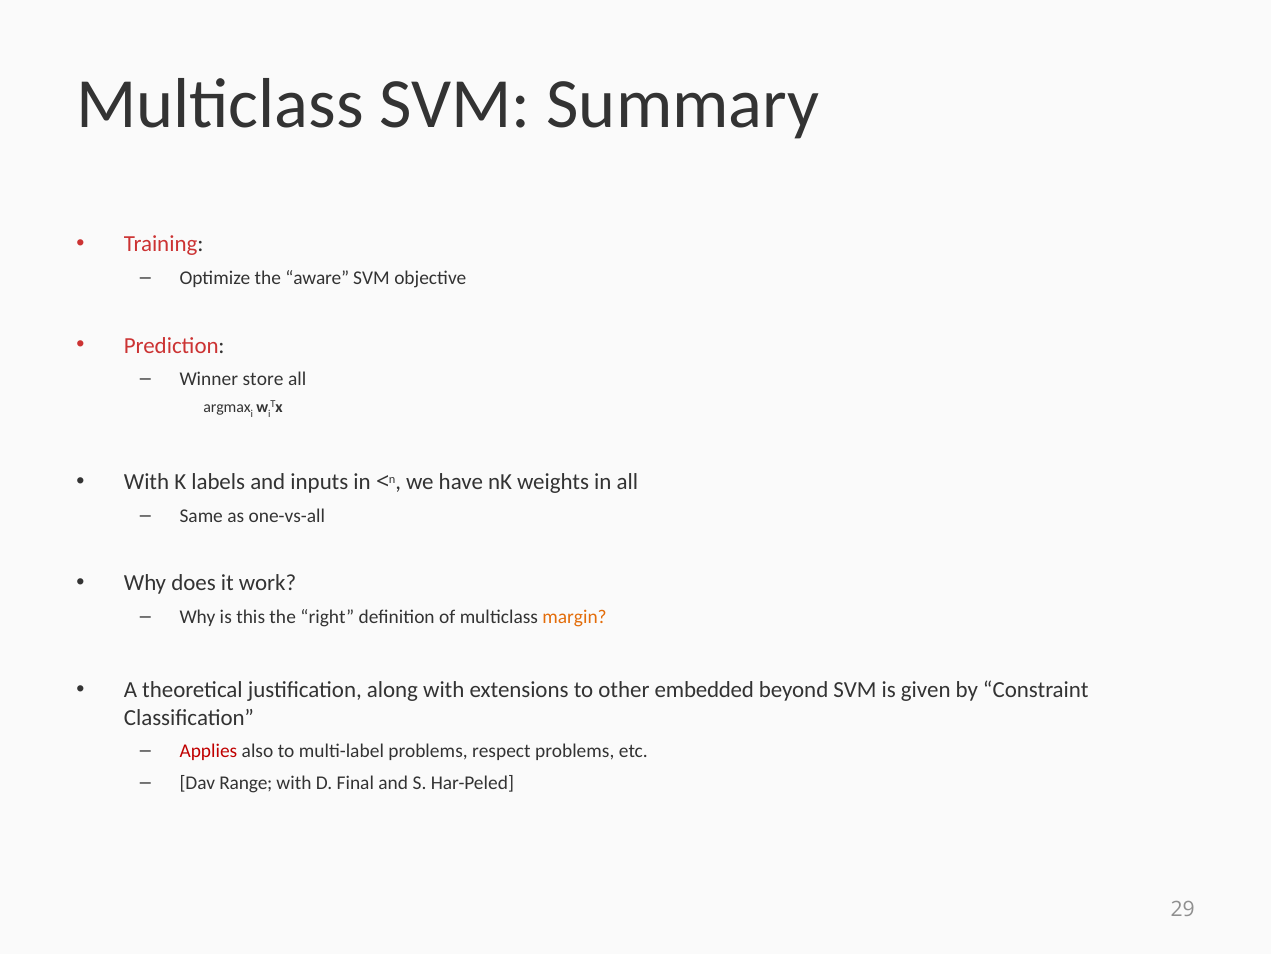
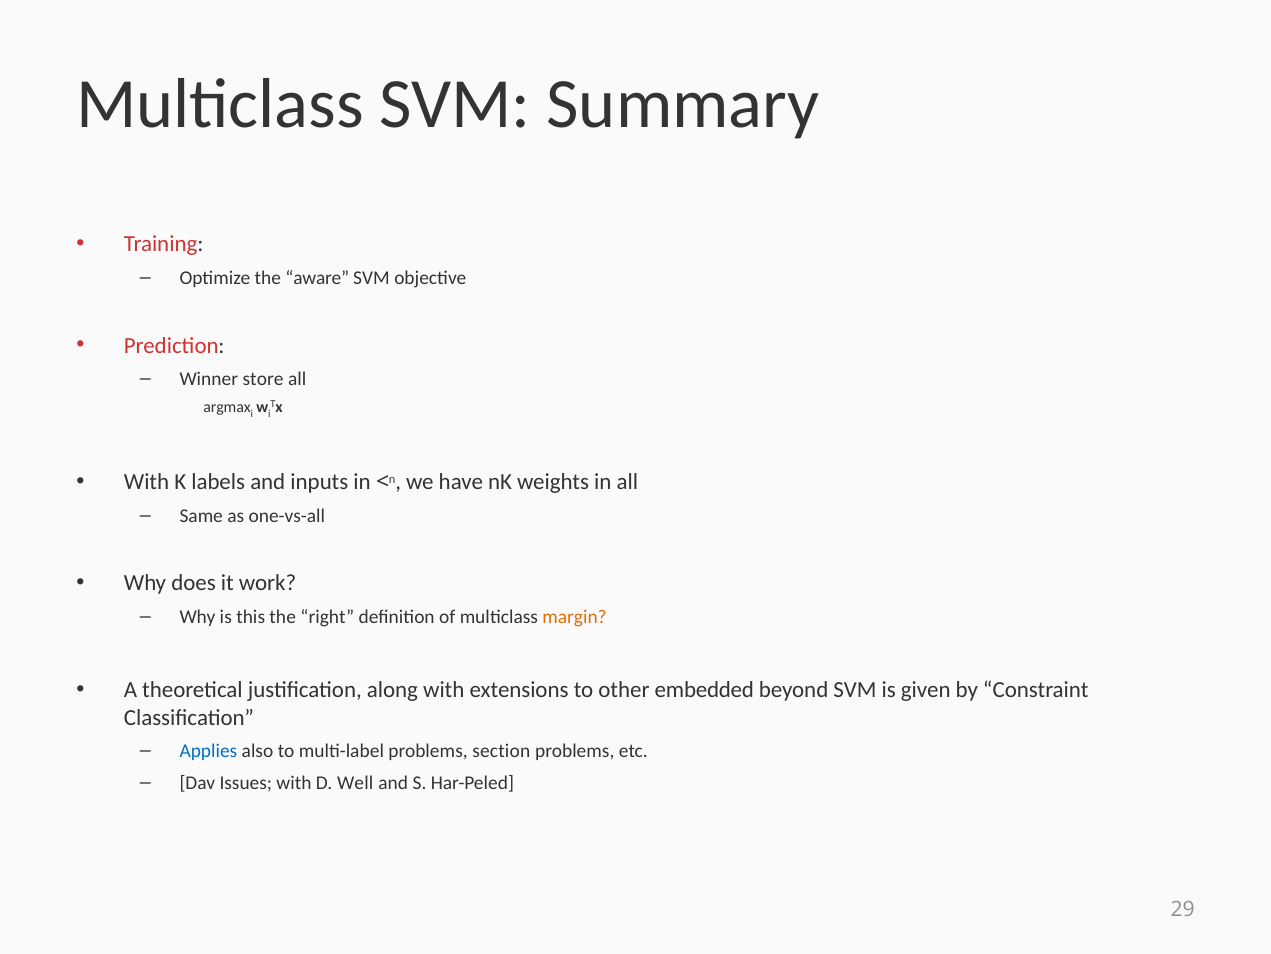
Applies colour: red -> blue (208, 751)
respect: respect -> section (501, 751)
Range: Range -> Issues (246, 782)
Final: Final -> Well (355, 782)
